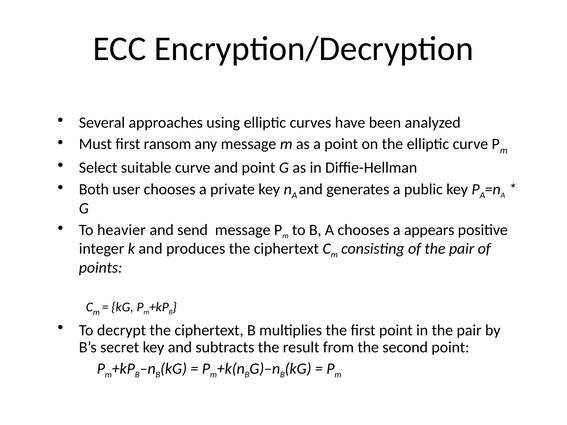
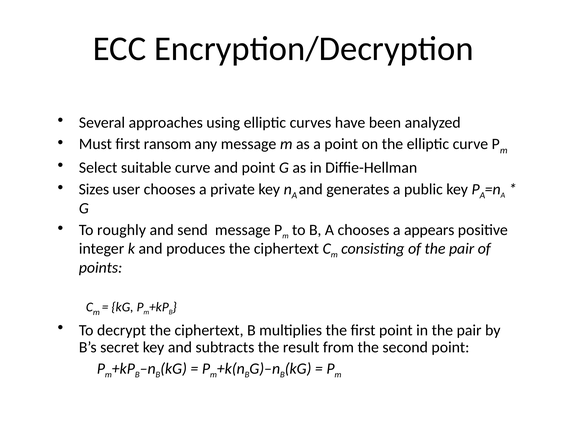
Both: Both -> Sizes (94, 189)
heavier: heavier -> roughly (121, 230)
